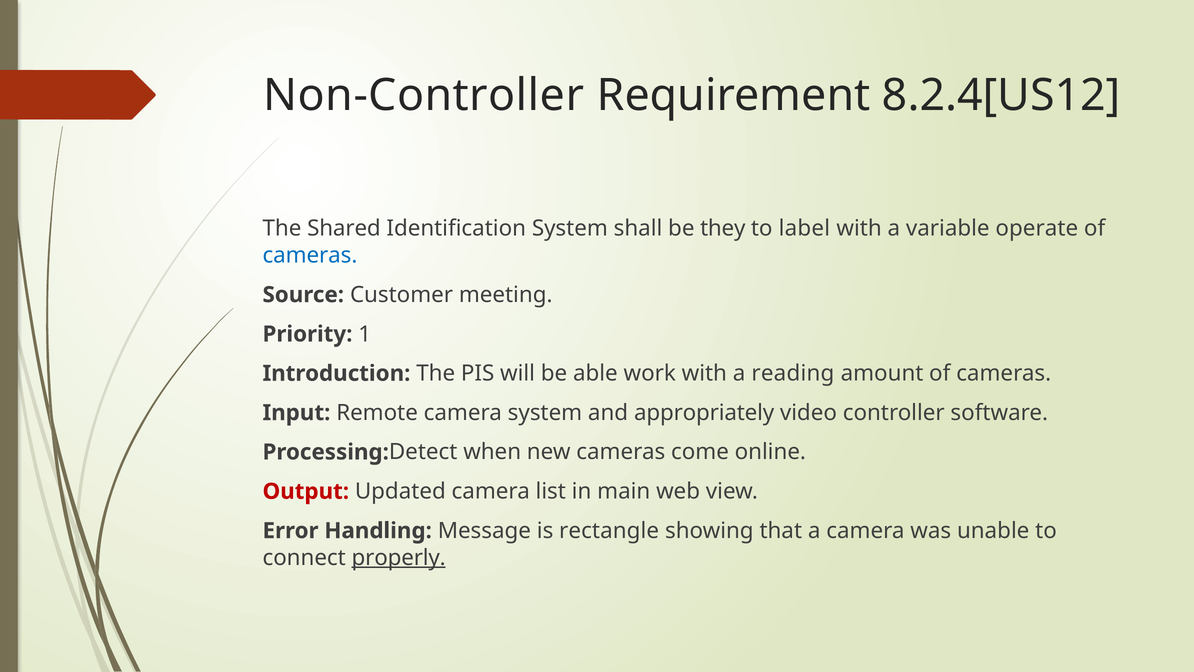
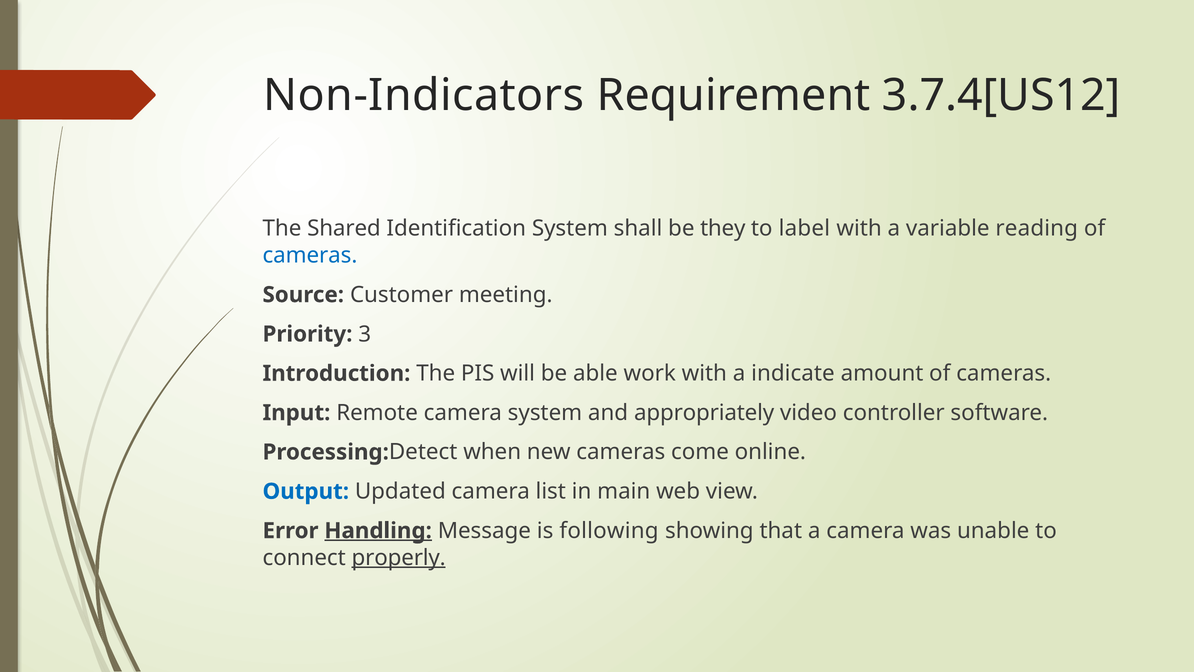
Non-Controller: Non-Controller -> Non-Indicators (424, 96)
8.2.4[US12: 8.2.4[US12 -> 3.7.4[US12 (1001, 96)
operate: operate -> reading (1037, 228)
1: 1 -> 3 (365, 334)
reading: reading -> indicate (793, 373)
Output colour: red -> blue (306, 491)
Handling underline: none -> present (378, 531)
rectangle: rectangle -> following (609, 531)
